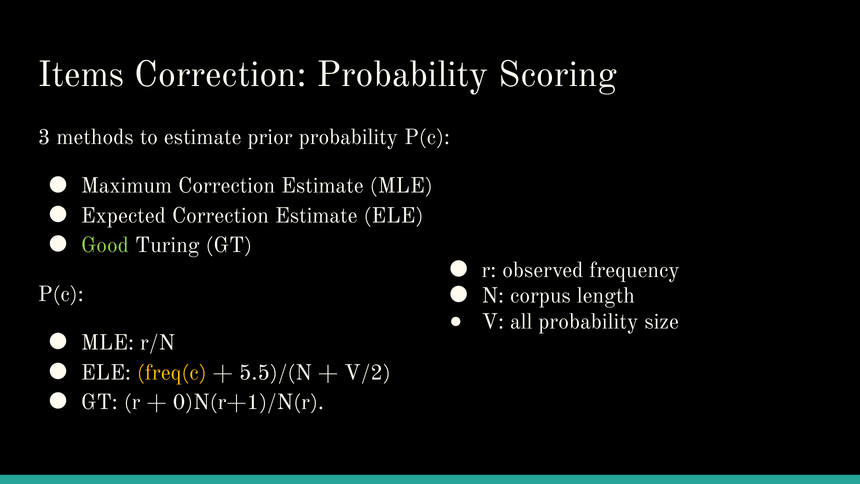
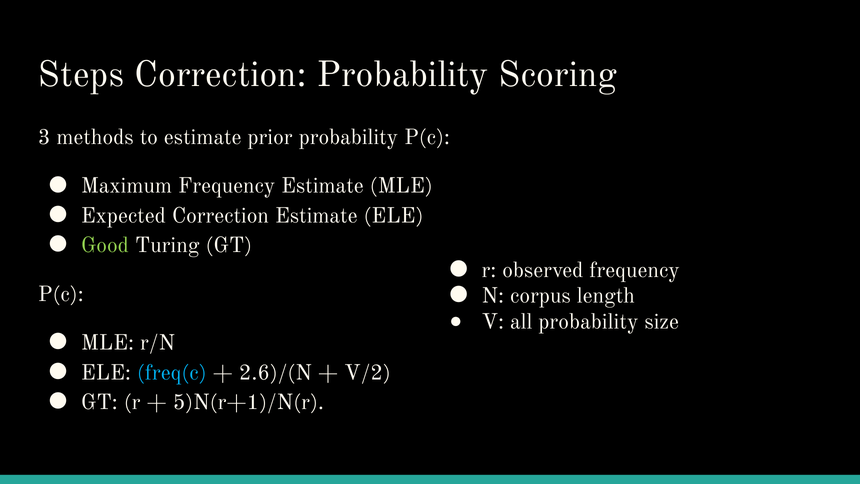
Items: Items -> Steps (81, 74)
Maximum Correction: Correction -> Frequency (227, 186)
freq(c colour: yellow -> light blue (172, 372)
5.5)/(N: 5.5)/(N -> 2.6)/(N (275, 372)
0)N(r+1)/N(r: 0)N(r+1)/N(r -> 5)N(r+1)/N(r (248, 402)
